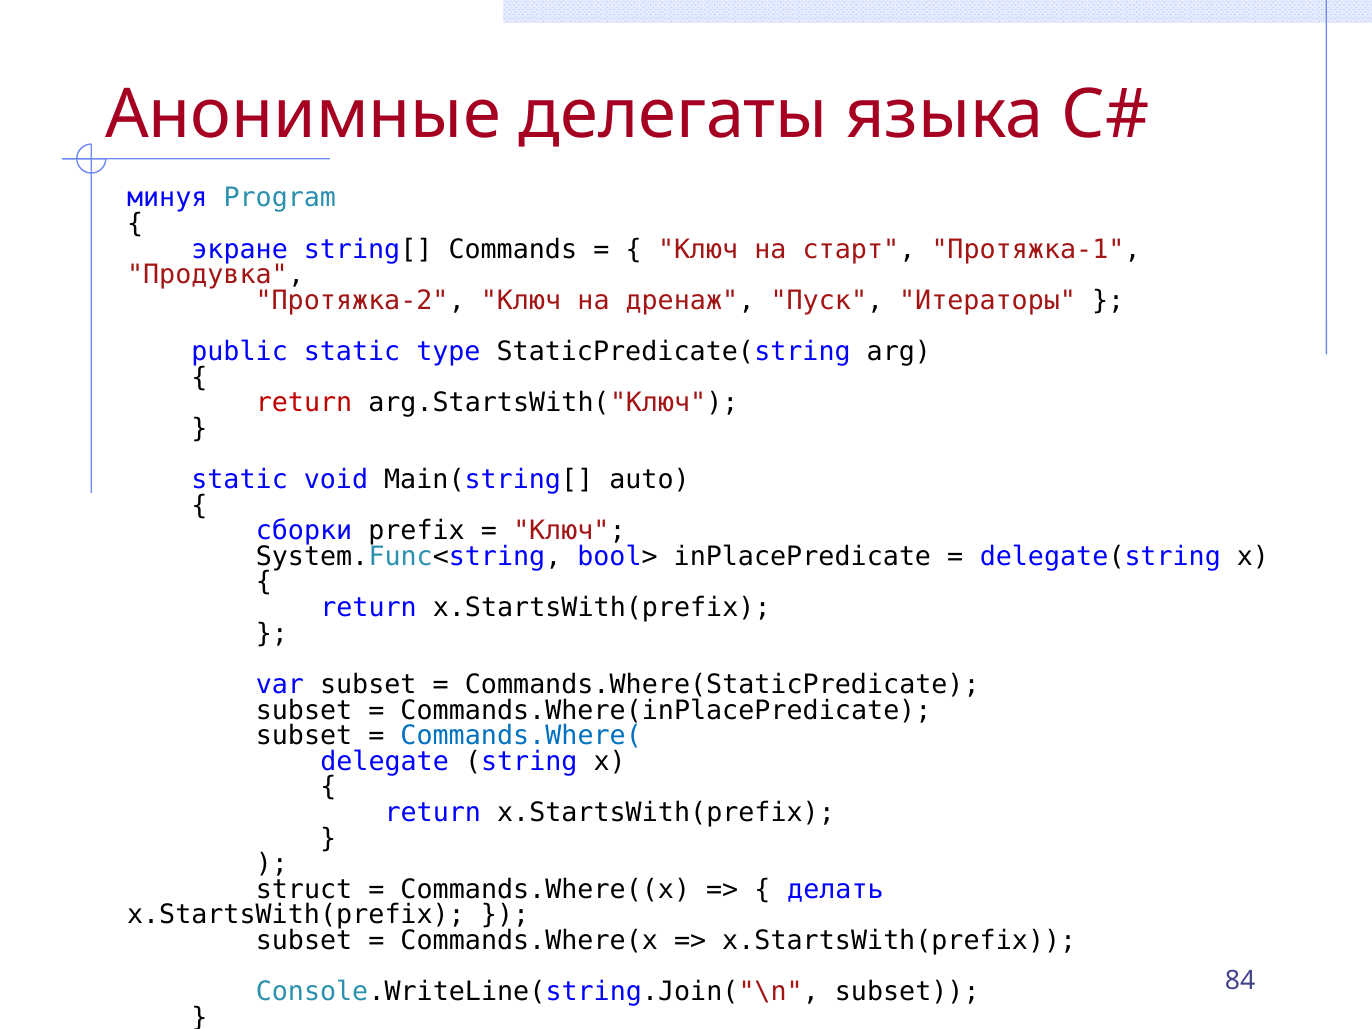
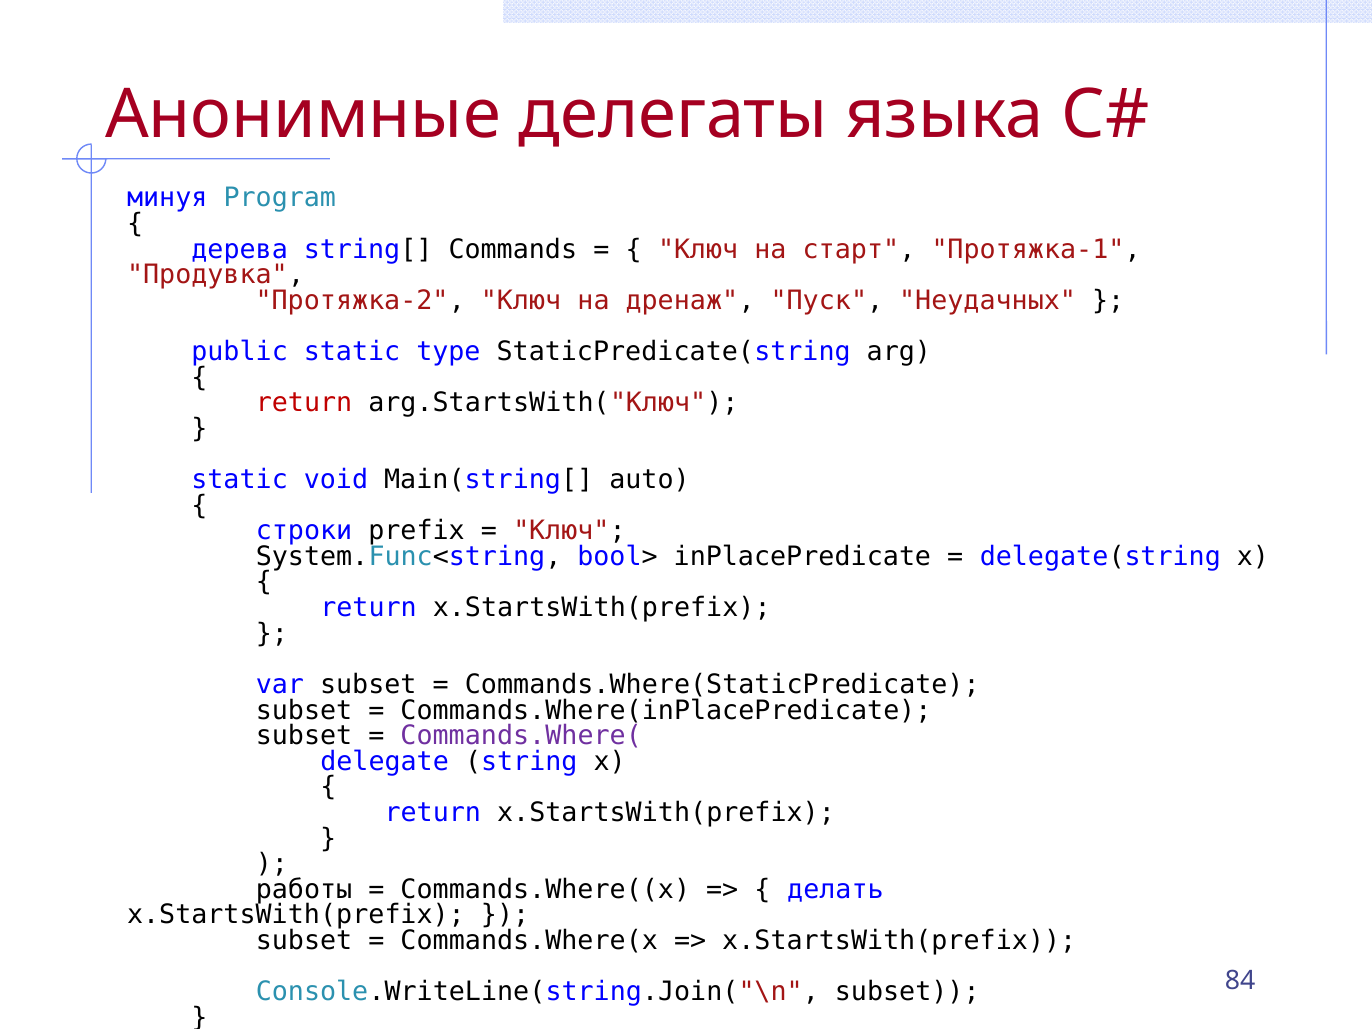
экране: экране -> дерева (240, 249)
Итераторы: Итераторы -> Неудачных (988, 301)
сборки: сборки -> строки (304, 531)
Commands.Where( colour: blue -> purple (521, 736)
struct: struct -> работы (304, 889)
